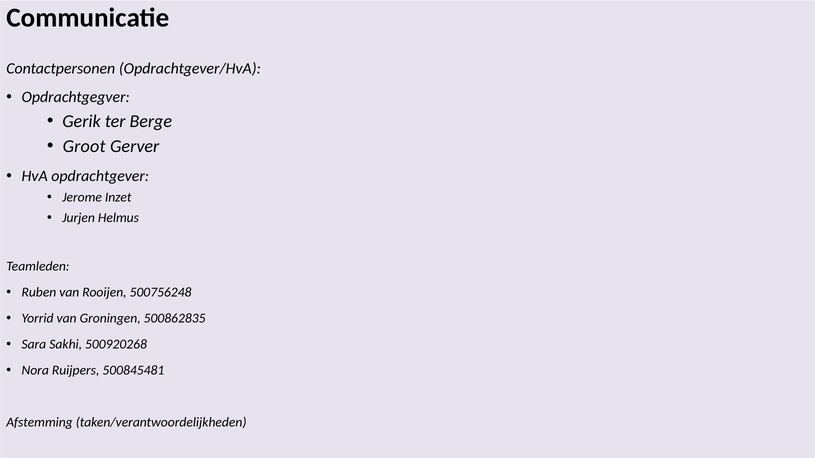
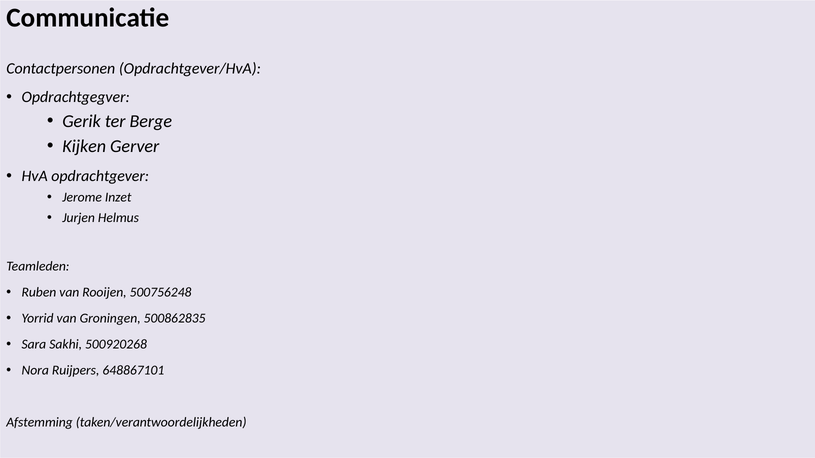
Groot: Groot -> Kijken (84, 146)
500845481: 500845481 -> 648867101 (133, 371)
